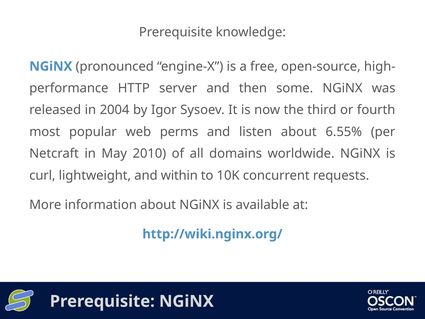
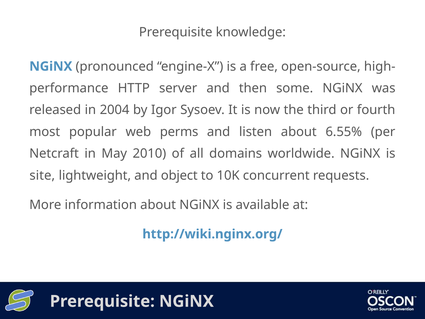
curl: curl -> site (42, 175)
within: within -> object (179, 175)
